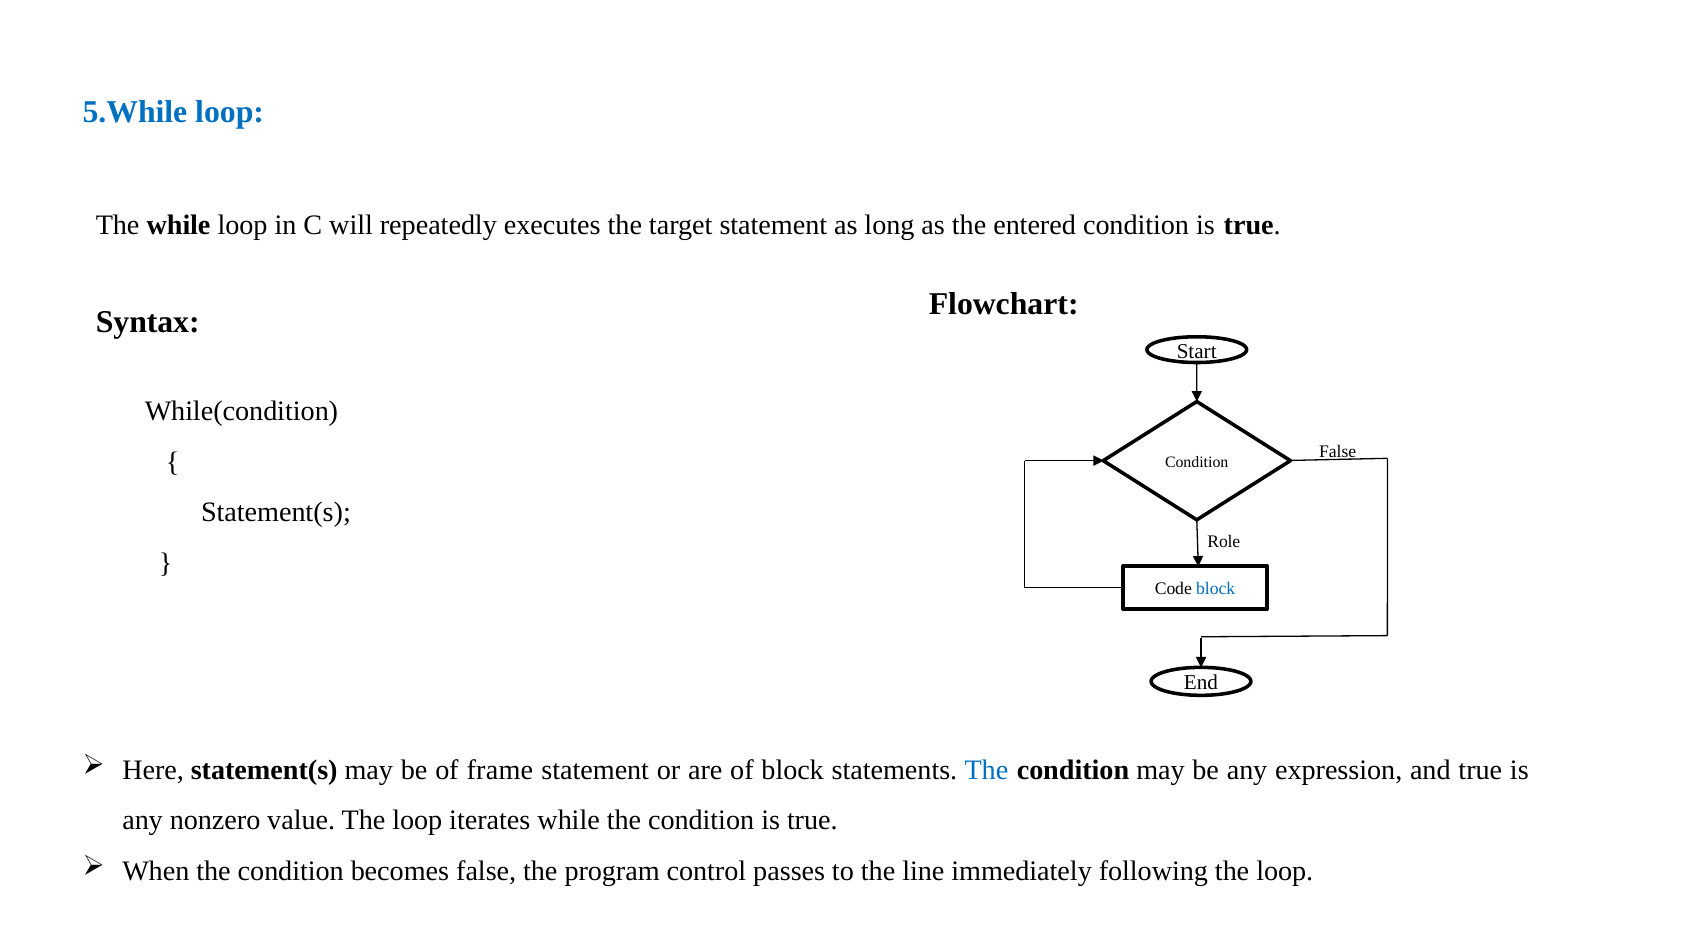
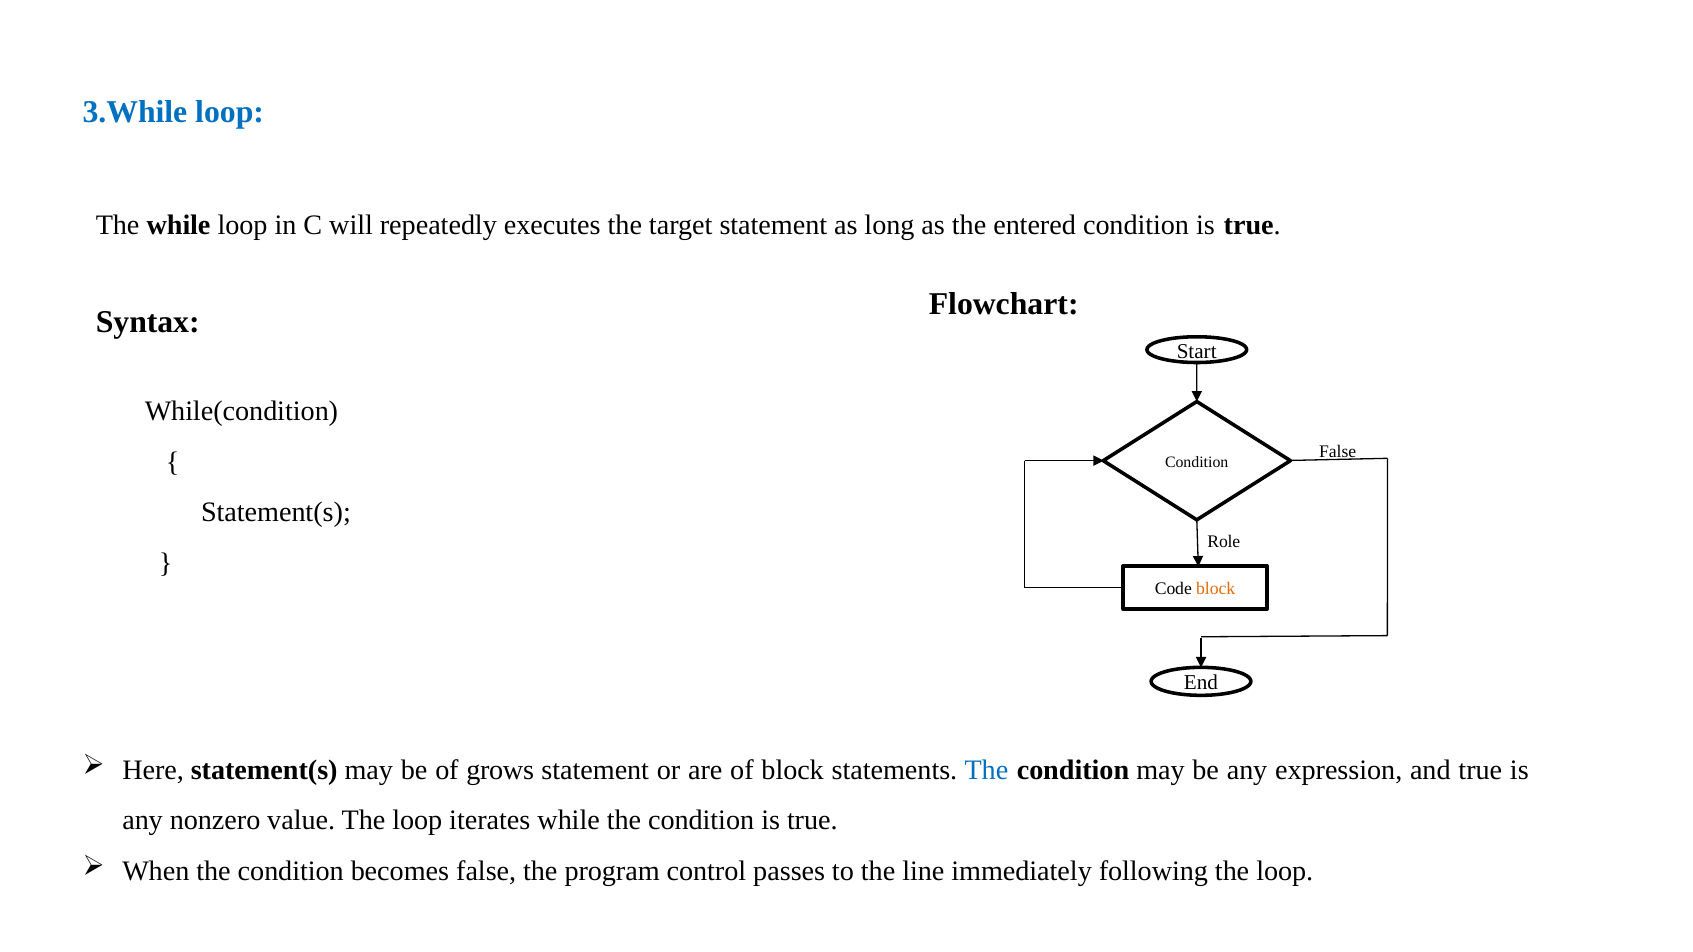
5.While: 5.While -> 3.While (135, 112)
block colour: blue -> orange (1216, 589)
frame: frame -> grows (500, 770)
